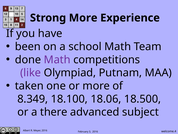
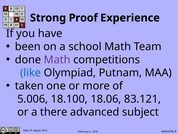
Strong More: More -> Proof (83, 18)
like colour: purple -> blue (31, 73)
8.349: 8.349 -> 5.006 (33, 99)
18.500: 18.500 -> 83.121 (143, 99)
